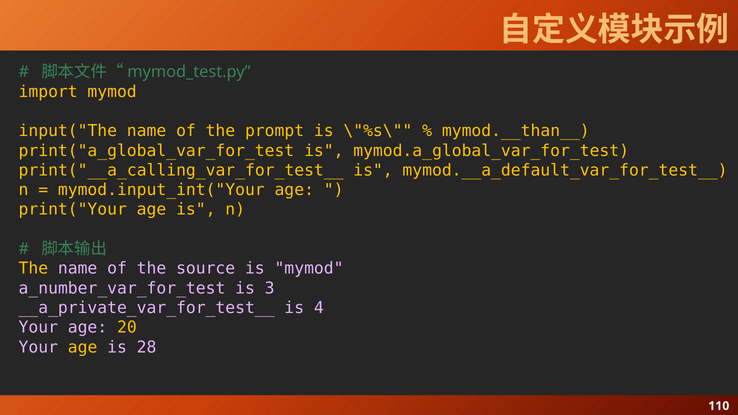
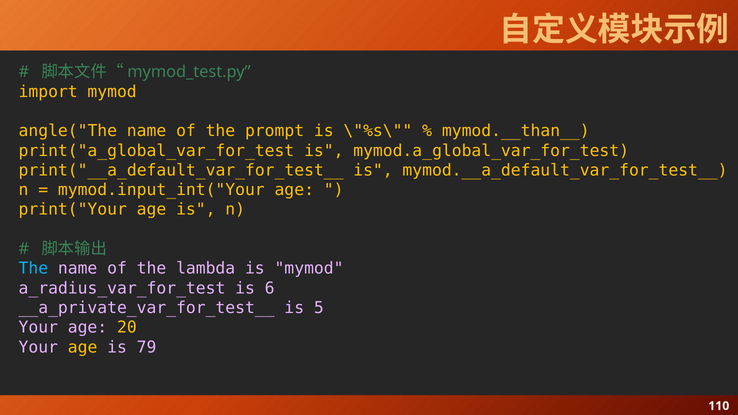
input("The: input("The -> angle("The (68, 131)
print("__a_calling_var_for_test__: print("__a_calling_var_for_test__ -> print("__a_default_var_for_test__ (181, 170)
The colour: yellow -> light blue (33, 269)
source: source -> lambda (206, 269)
a_number_var_for_test: a_number_var_for_test -> a_radius_var_for_test (122, 288)
3: 3 -> 6 (270, 288)
4: 4 -> 5 (319, 308)
28: 28 -> 79 (147, 347)
